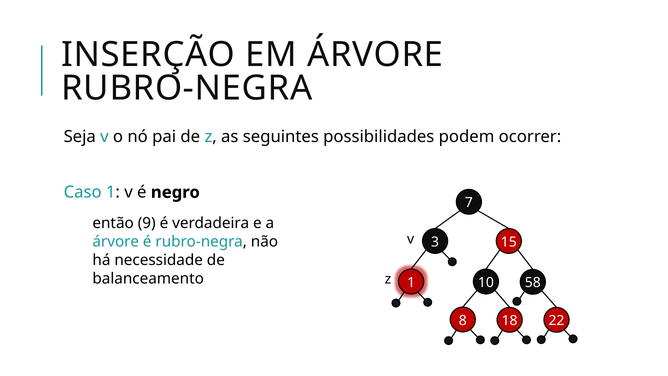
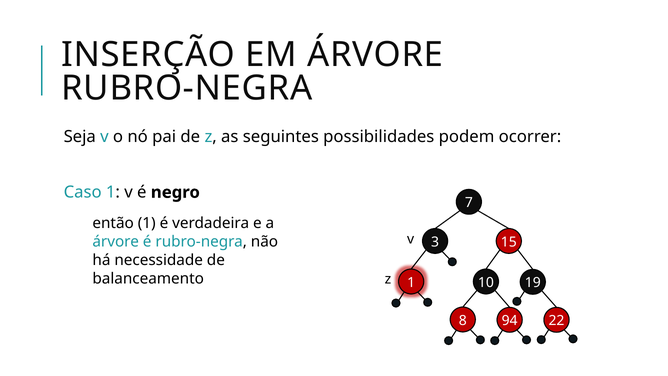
então 9: 9 -> 1 (147, 223)
58: 58 -> 19 (533, 283)
18: 18 -> 94 (510, 321)
